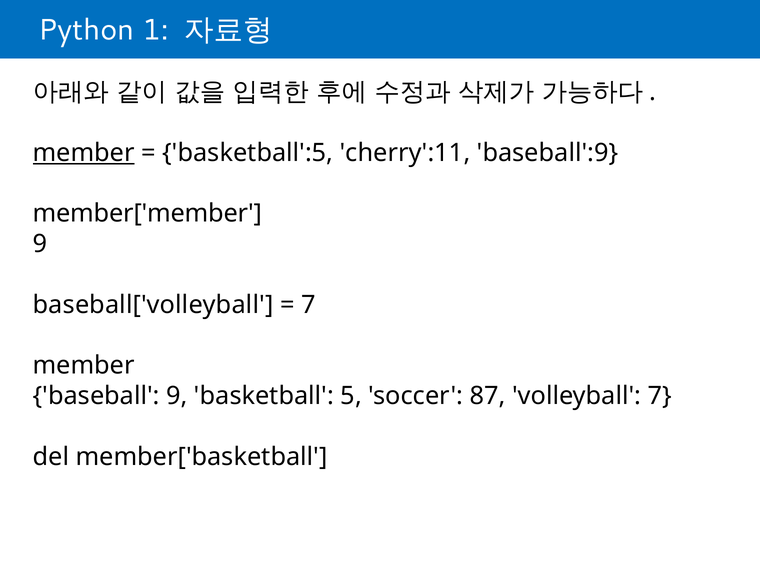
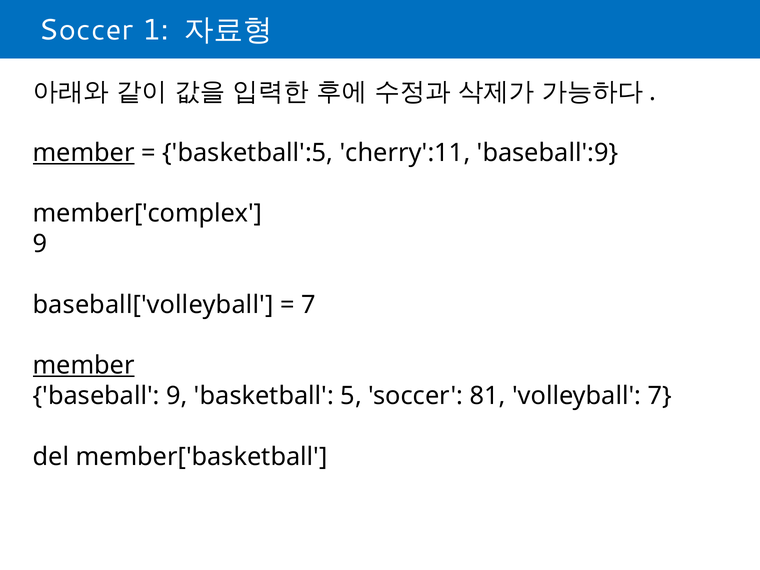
Python: Python -> Soccer (86, 30)
member['member: member['member -> member['complex (147, 213)
member underline: none -> present (84, 365)
87: 87 -> 81 (488, 396)
